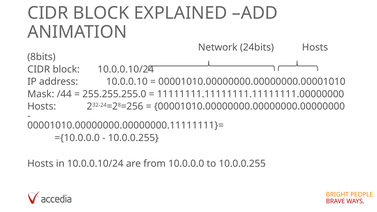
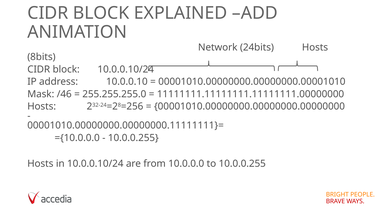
/44: /44 -> /46 (64, 94)
